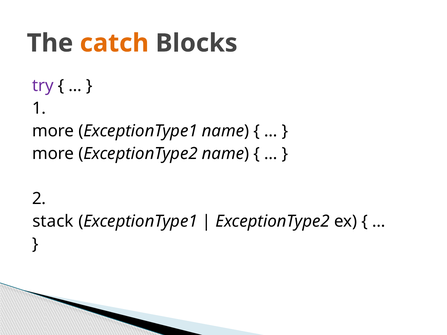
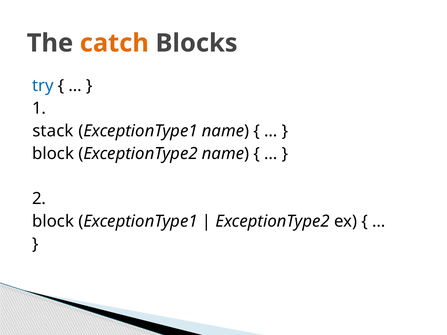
try colour: purple -> blue (43, 86)
more: more -> stack (53, 131)
more: more -> block (53, 154)
stack: stack -> block (53, 222)
